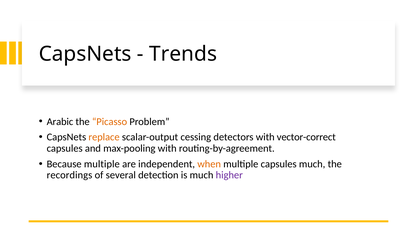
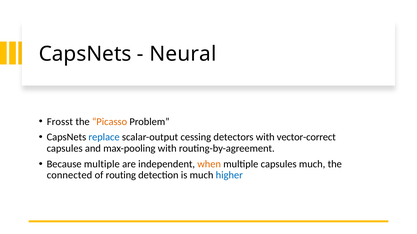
Trends: Trends -> Neural (183, 54)
Arabic: Arabic -> Frosst (60, 122)
replace colour: orange -> blue (104, 138)
recordings: recordings -> connected (69, 176)
several: several -> routing (121, 176)
higher colour: purple -> blue (229, 176)
